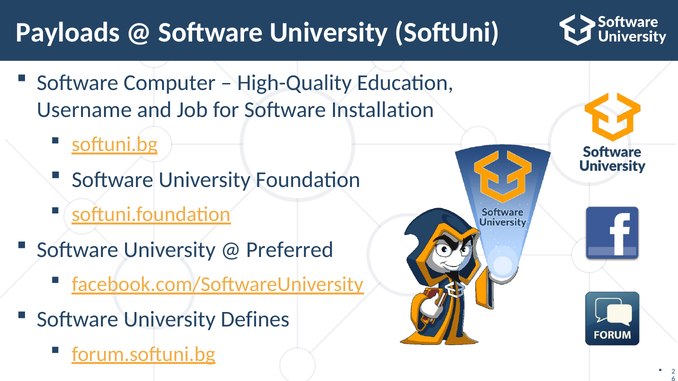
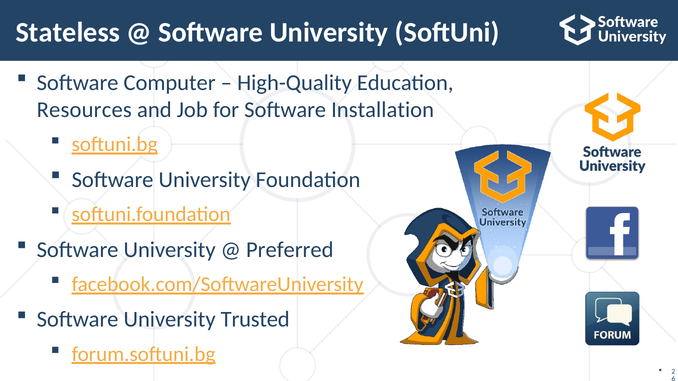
Payloads: Payloads -> Stateless (68, 33)
Username: Username -> Resources (84, 110)
Defines: Defines -> Trusted (255, 320)
